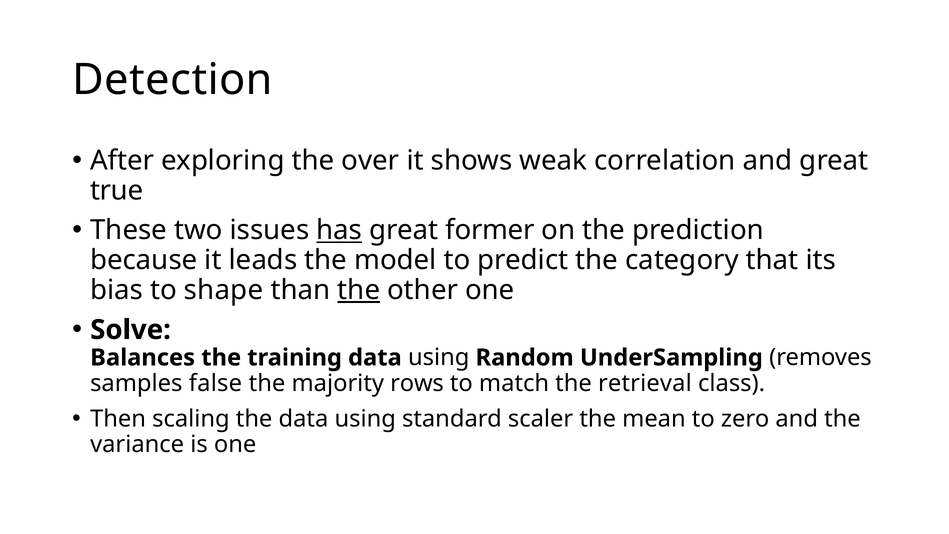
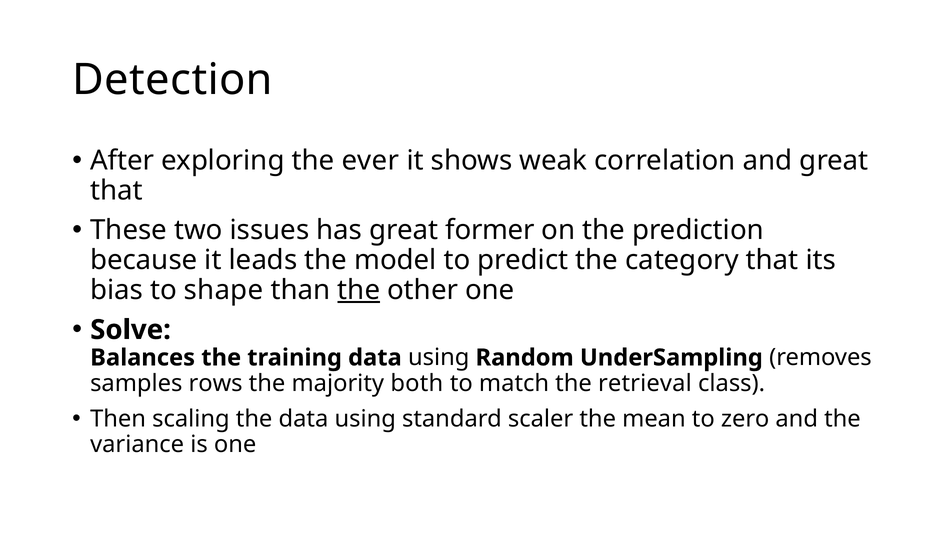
over: over -> ever (370, 160)
true: true -> that (117, 190)
has underline: present -> none (339, 230)
false: false -> rows (216, 383)
rows: rows -> both (417, 383)
